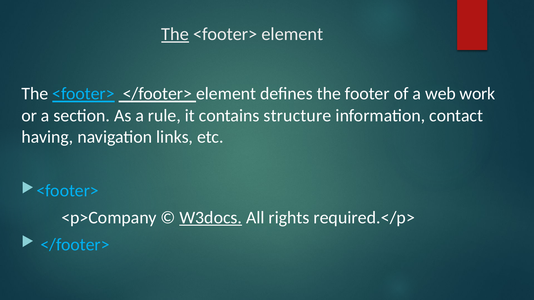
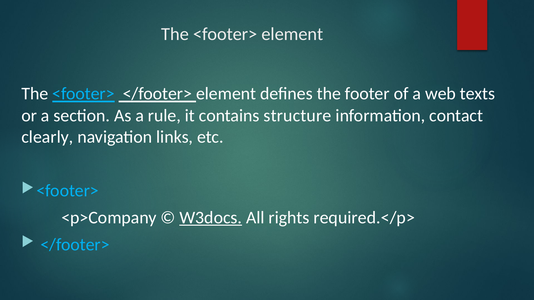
The underline: present -> none (175, 34)
work: work -> texts (477, 94)
having: having -> clearly (47, 137)
